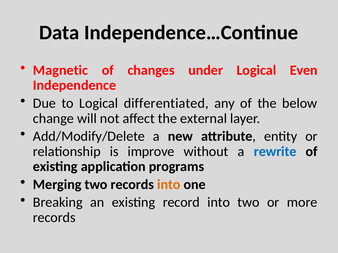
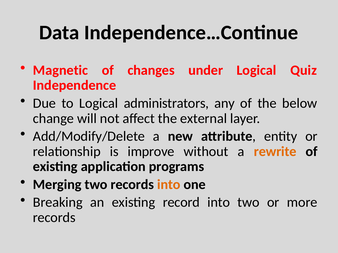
Even: Even -> Quiz (304, 70)
differentiated: differentiated -> administrators (166, 103)
rewrite colour: blue -> orange (275, 152)
